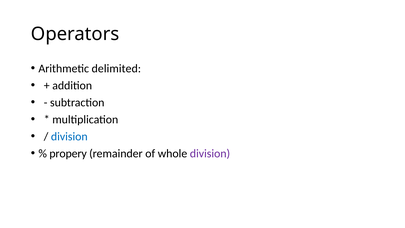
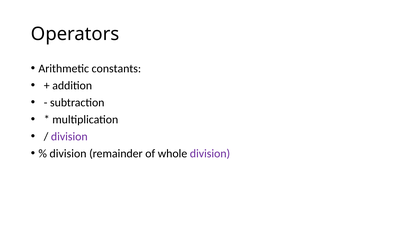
delimited: delimited -> constants (116, 68)
division colour: blue -> purple (69, 136)
propery: propery -> division (68, 153)
